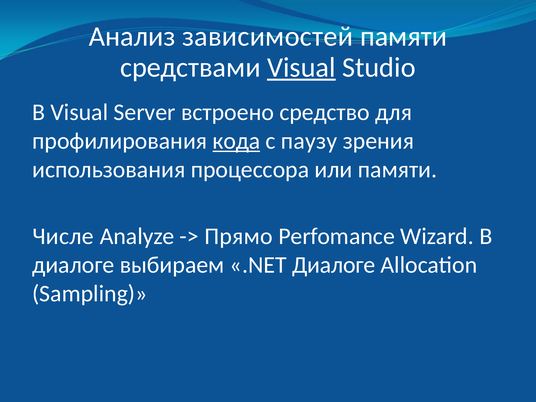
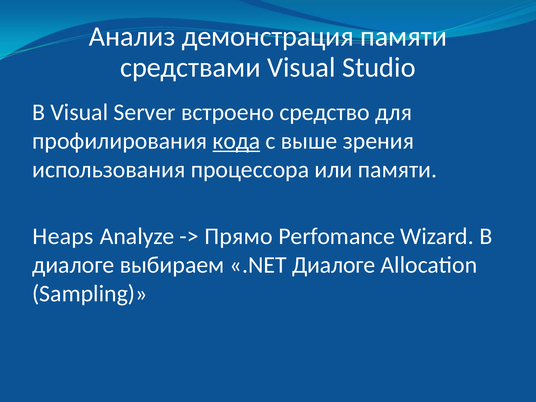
зависимостей: зависимостей -> демонстрация (268, 36)
Visual underline: present -> none (301, 67)
паузу: паузу -> выше (309, 141)
Числе: Числе -> Heaps (63, 236)
